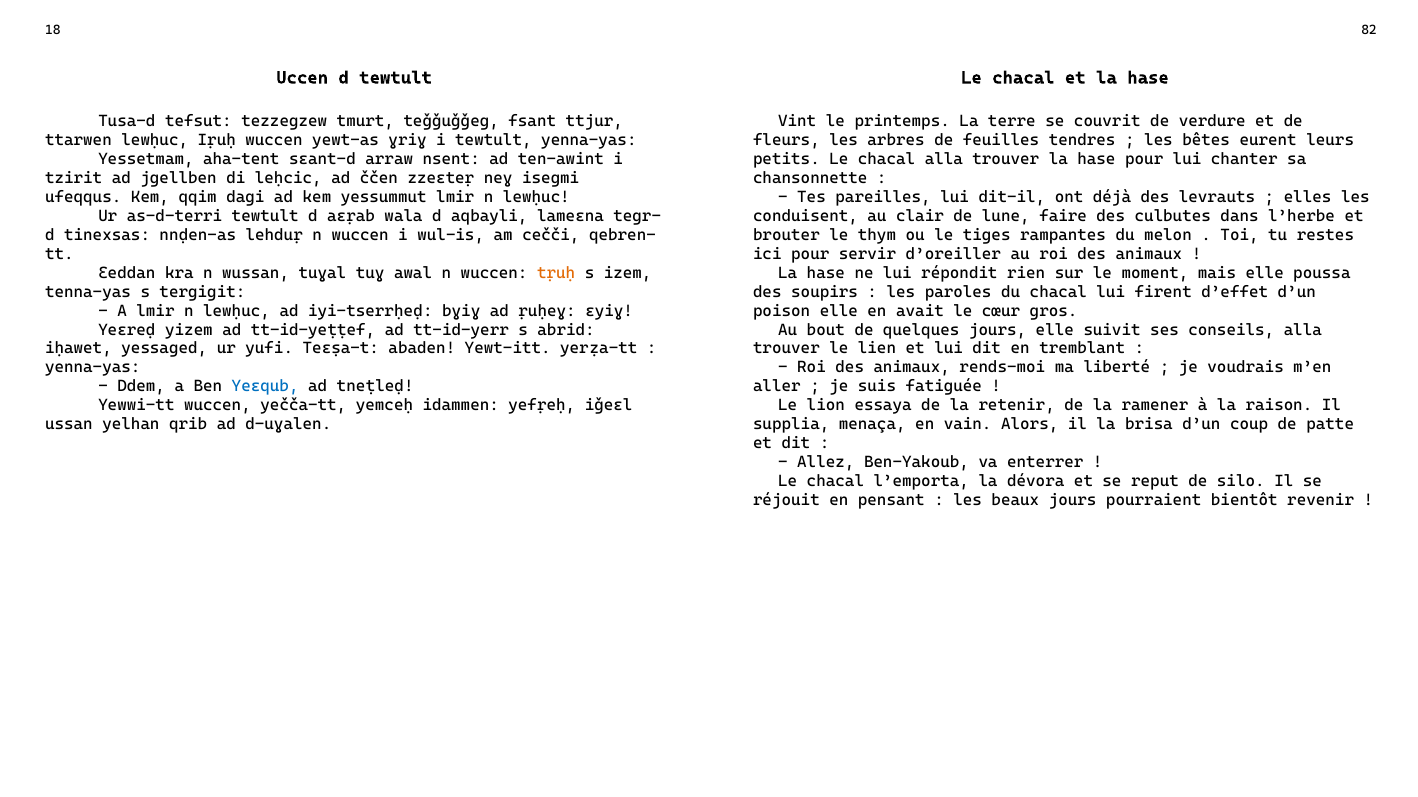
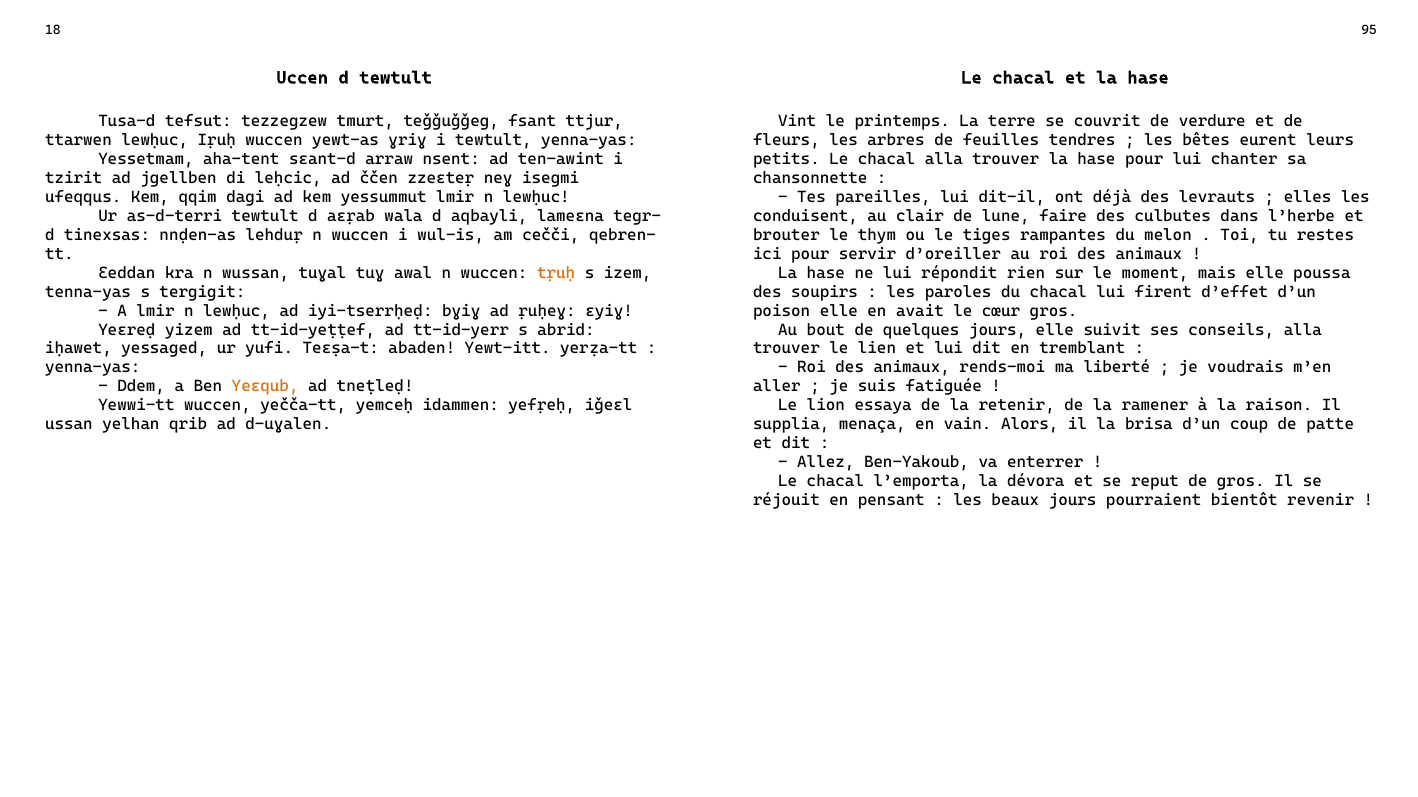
82: 82 -> 95 (1369, 31)
Yeɛqub colour: blue -> orange (265, 387)
de silo: silo -> gros (1241, 482)
